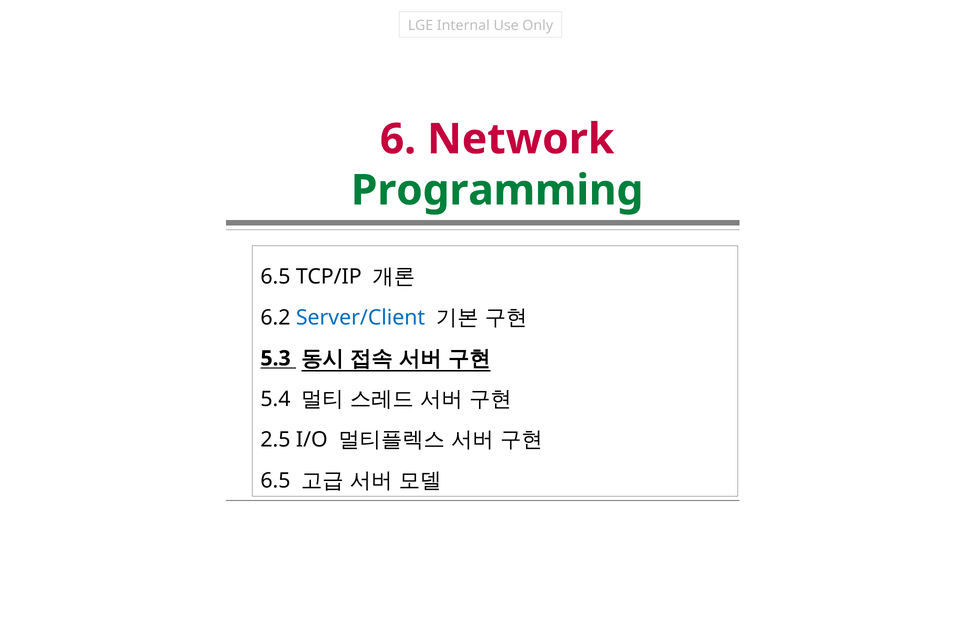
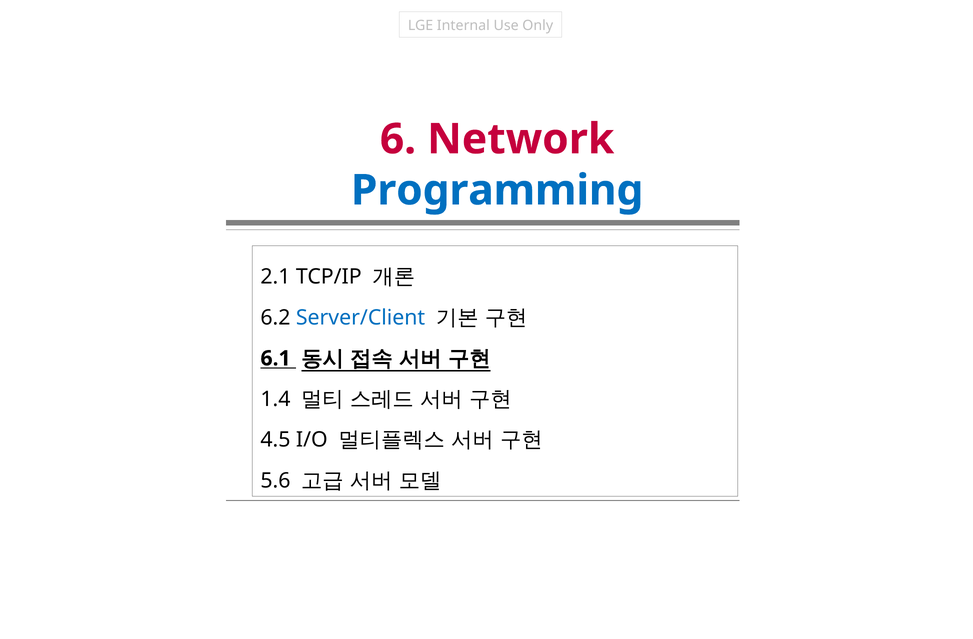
Programming colour: green -> blue (497, 190)
6.5: 6.5 -> 2.1 (275, 277)
5.3: 5.3 -> 6.1 (276, 358)
5.4: 5.4 -> 1.4 (275, 399)
2.5: 2.5 -> 4.5 (275, 440)
6.5: 6.5 -> 5.6 (275, 481)
